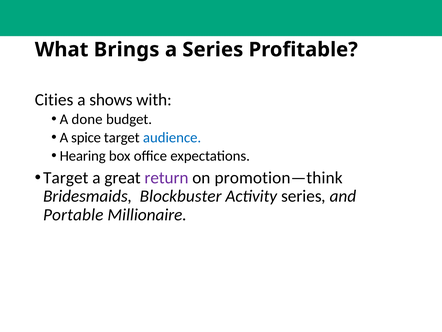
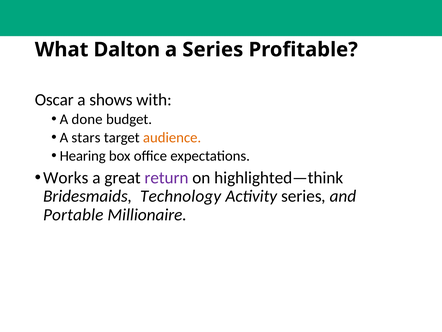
Brings: Brings -> Dalton (127, 50)
Cities: Cities -> Oscar (54, 100)
spice: spice -> stars (86, 137)
audience colour: blue -> orange (172, 137)
Target: Target -> Works (66, 177)
promotion—think: promotion—think -> highlighted—think (279, 177)
Blockbuster: Blockbuster -> Technology (181, 196)
